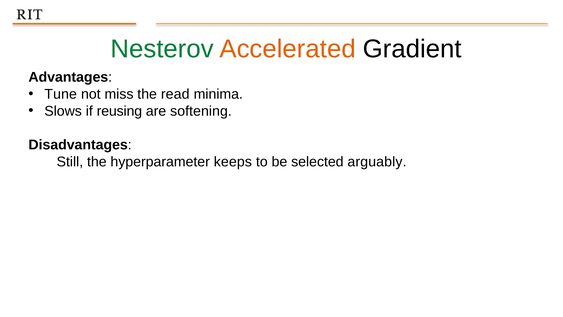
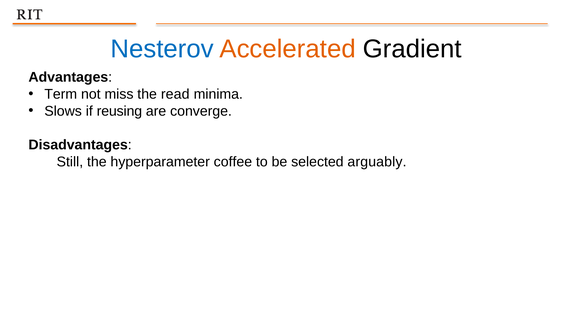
Nesterov colour: green -> blue (162, 49)
Tune: Tune -> Term (61, 94)
softening: softening -> converge (201, 111)
keeps: keeps -> coffee (233, 162)
